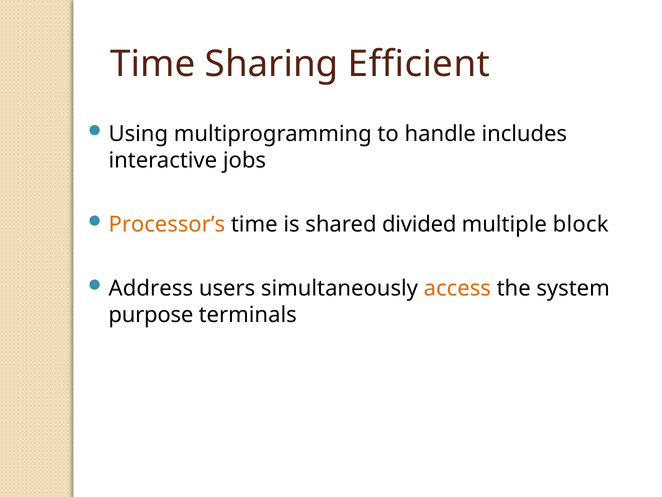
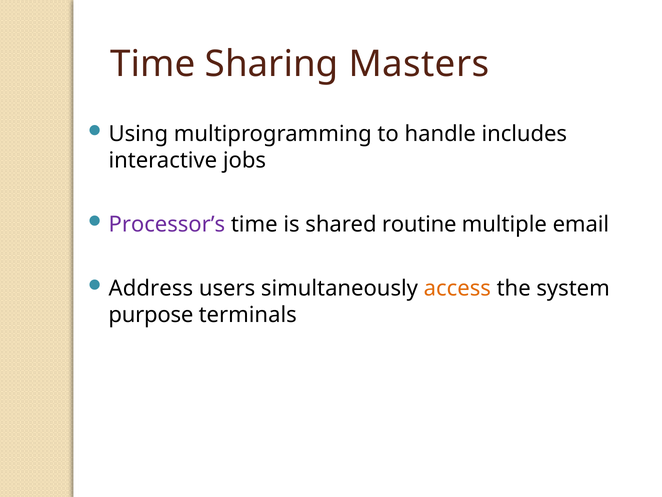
Efficient: Efficient -> Masters (419, 64)
Processor’s colour: orange -> purple (167, 224)
divided: divided -> routine (419, 224)
block: block -> email (581, 224)
